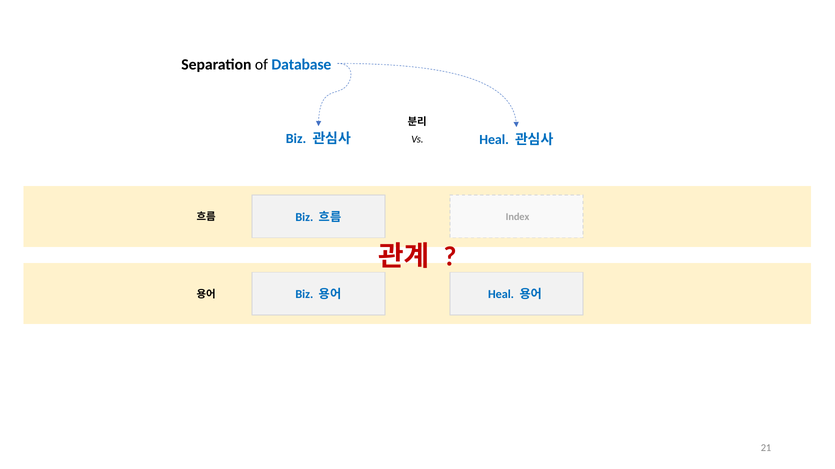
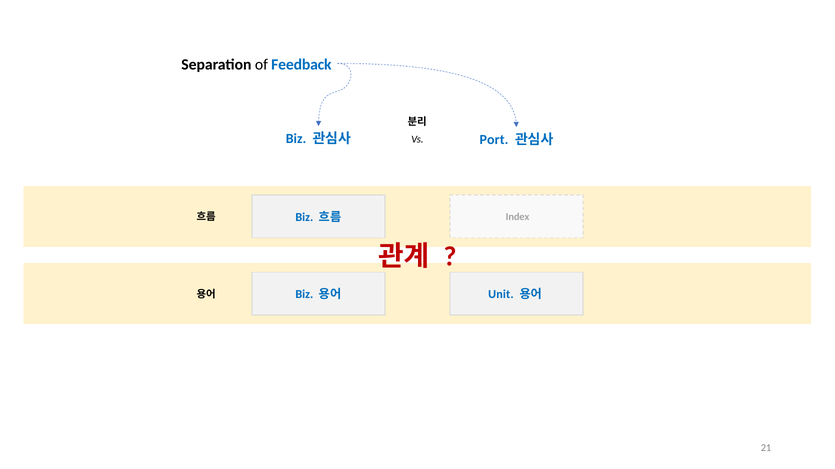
Database: Database -> Feedback (301, 65)
Heal: Heal -> Port (494, 140)
Heal: Heal -> Unit (501, 295)
